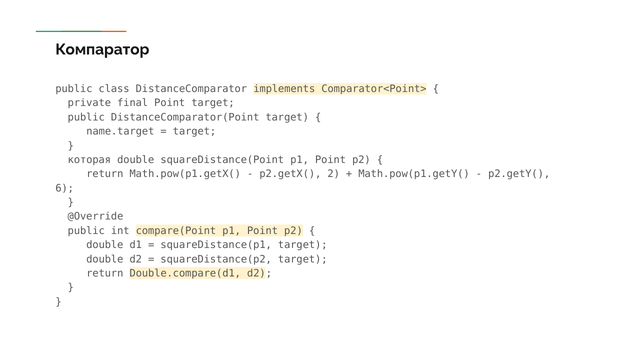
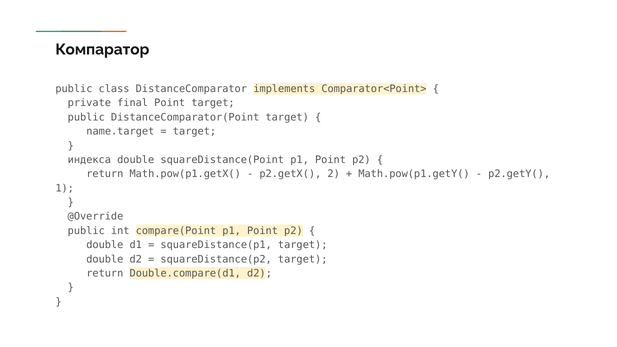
которая: которая -> индекса (89, 160)
6: 6 -> 1 (65, 188)
